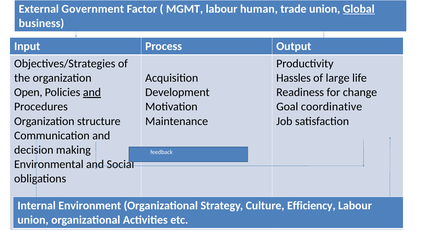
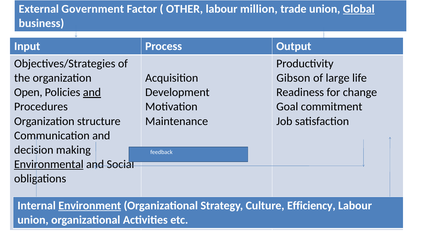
MGMT: MGMT -> OTHER (184, 9)
human: human -> million (259, 9)
Hassles: Hassles -> Gibson (293, 78)
coordinative: coordinative -> commitment (332, 107)
Environmental underline: none -> present (49, 164)
Environment underline: none -> present (90, 205)
